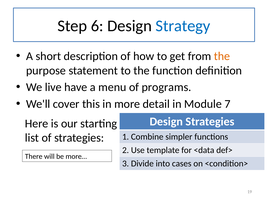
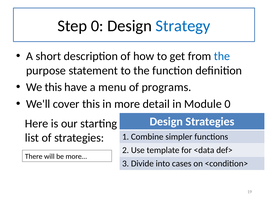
Step 6: 6 -> 0 (97, 26)
the colour: orange -> blue (222, 56)
We live: live -> this (53, 87)
Module 7: 7 -> 0 (228, 104)
